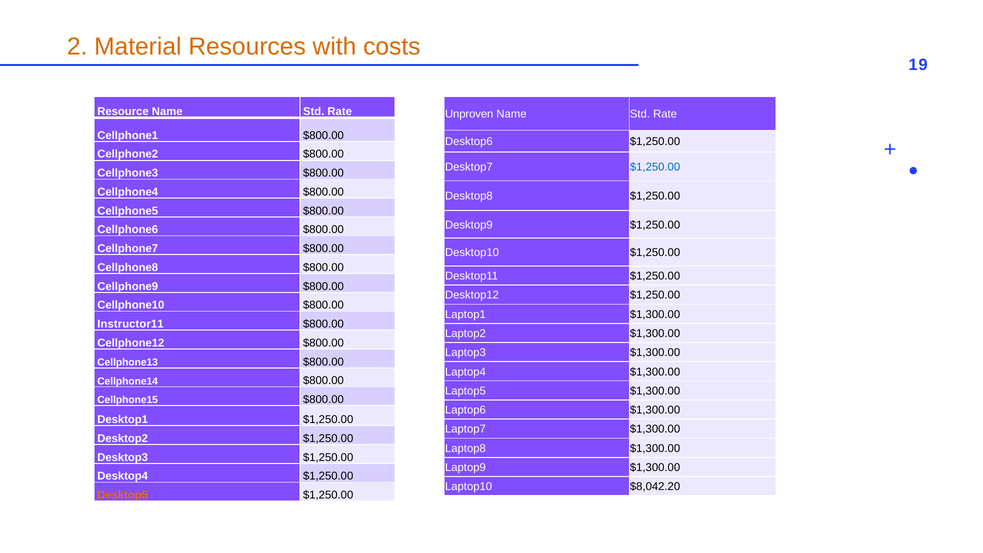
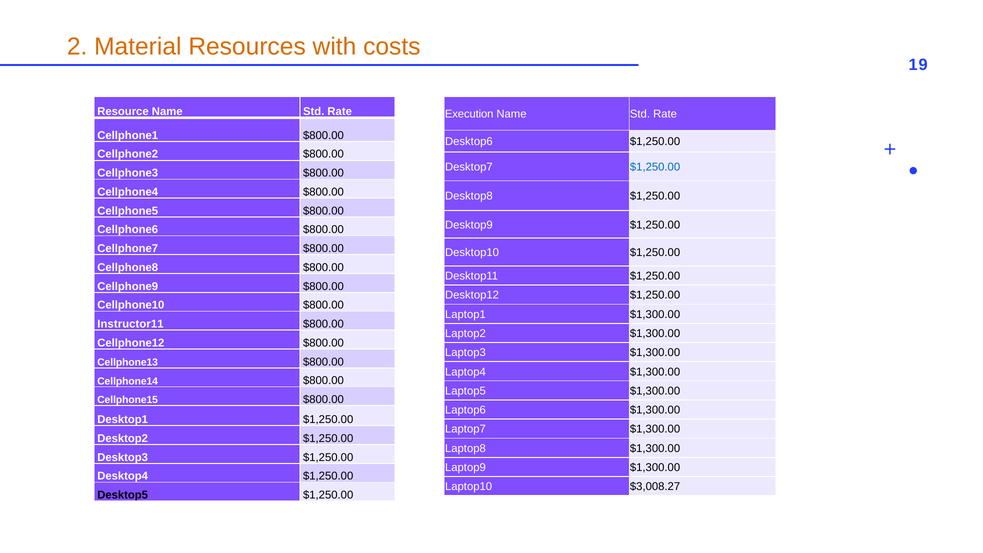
Unproven: Unproven -> Execution (469, 114)
$8,042.20: $8,042.20 -> $3,008.27 (655, 487)
Desktop5 colour: orange -> black (123, 495)
